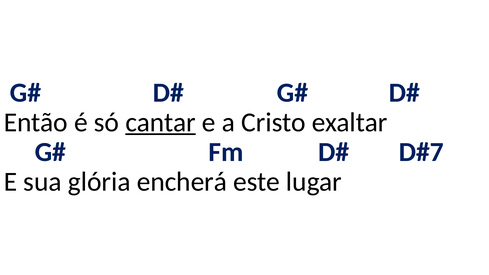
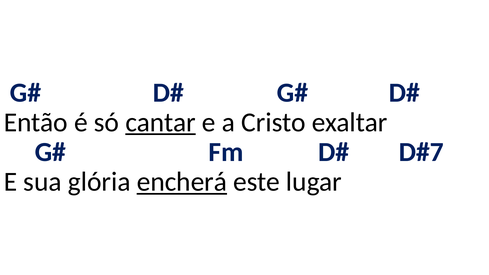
encherá underline: none -> present (182, 182)
